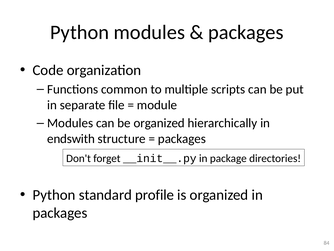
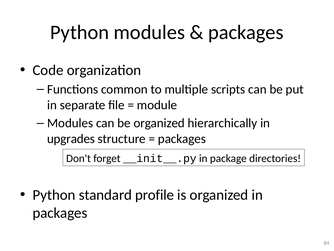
endswith: endswith -> upgrades (71, 139)
